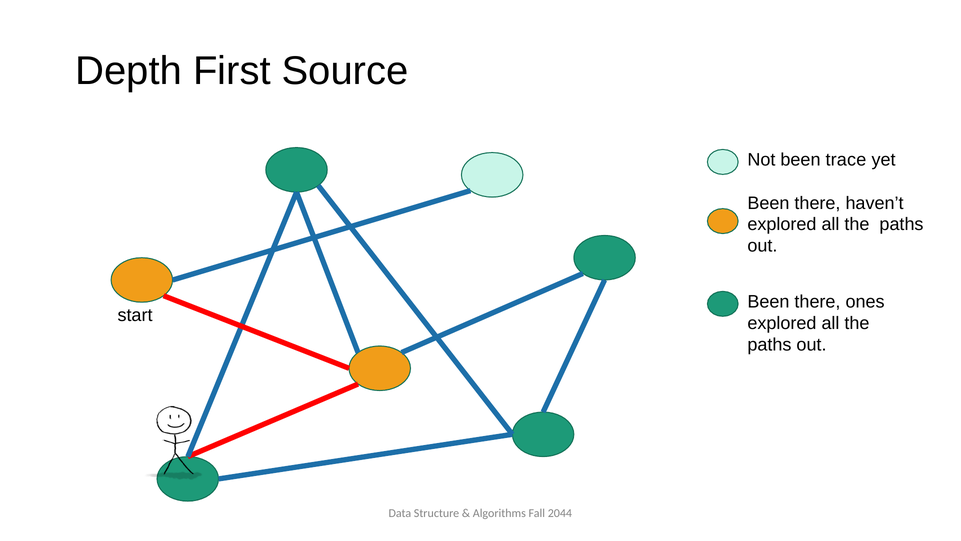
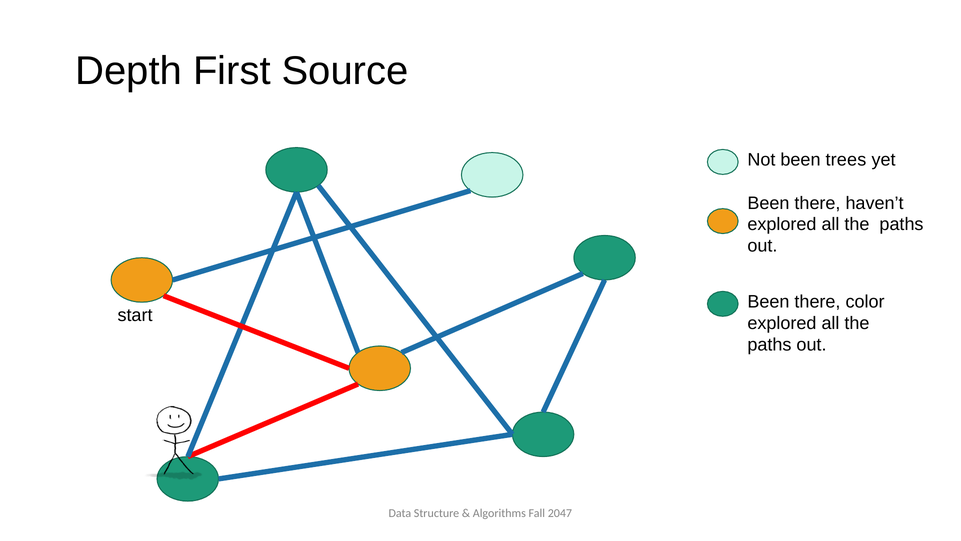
trace: trace -> trees (846, 160)
ones: ones -> color (865, 302)
2044: 2044 -> 2047 (560, 513)
